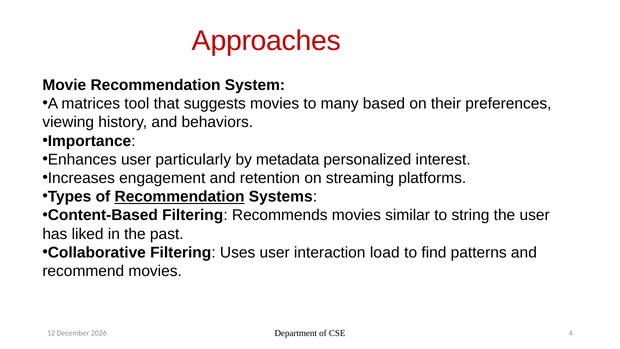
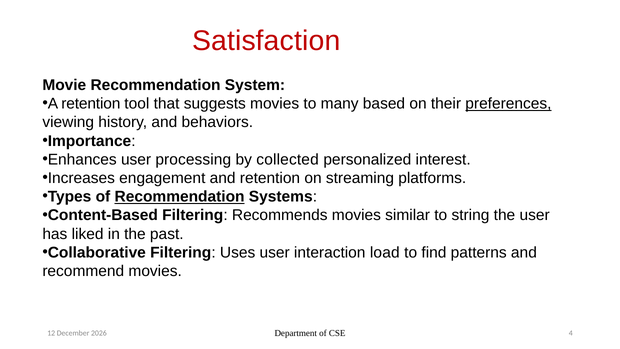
Approaches: Approaches -> Satisfaction (266, 41)
A matrices: matrices -> retention (91, 104)
preferences underline: none -> present (508, 104)
particularly: particularly -> processing (193, 159)
metadata: metadata -> collected (288, 159)
